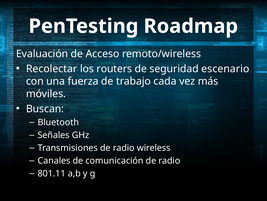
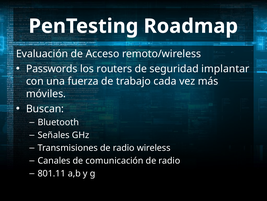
Recolectar: Recolectar -> Passwords (52, 69)
escenario: escenario -> implantar (225, 69)
